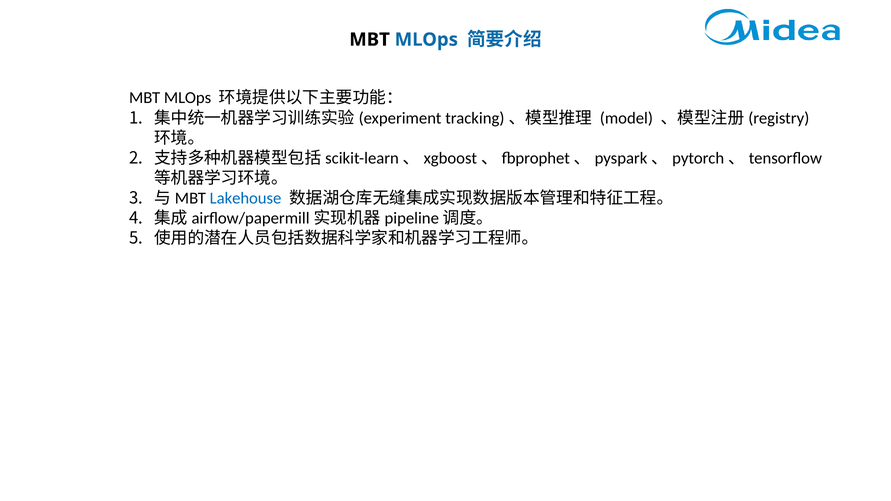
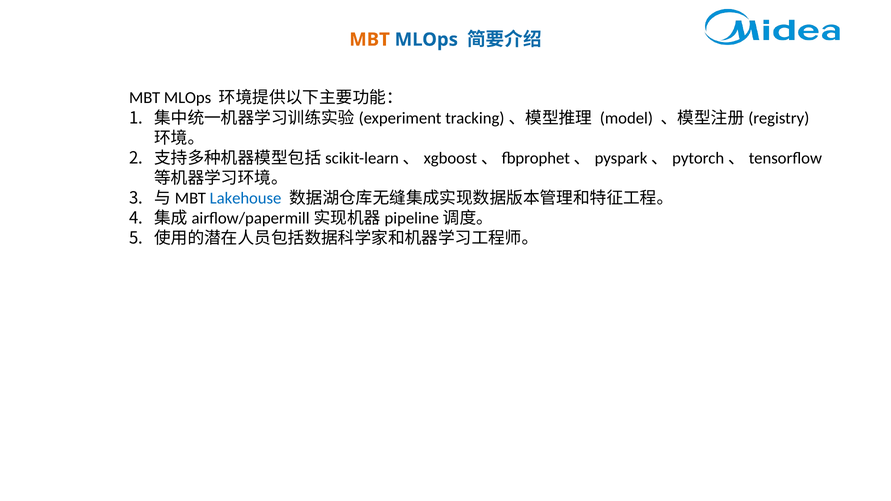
MBT colour: black -> orange (370, 40)
